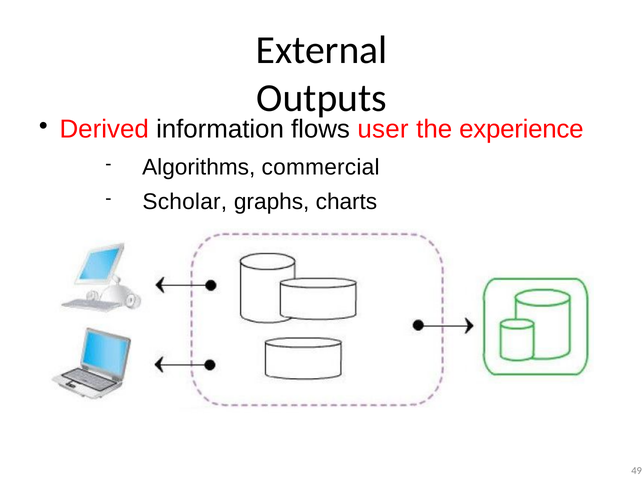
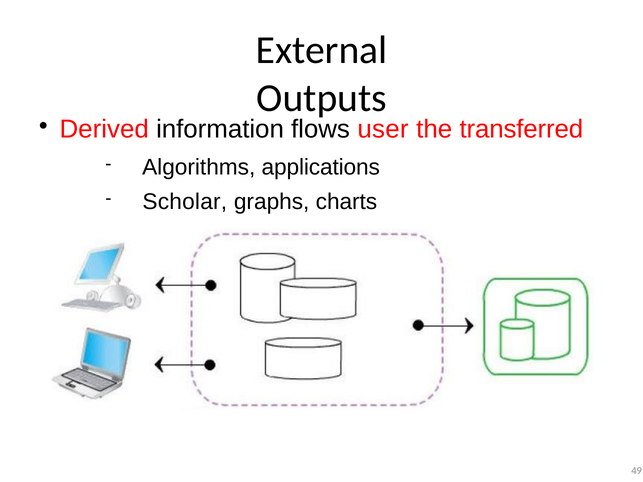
experience: experience -> transferred (521, 129)
commercial: commercial -> applications (321, 168)
